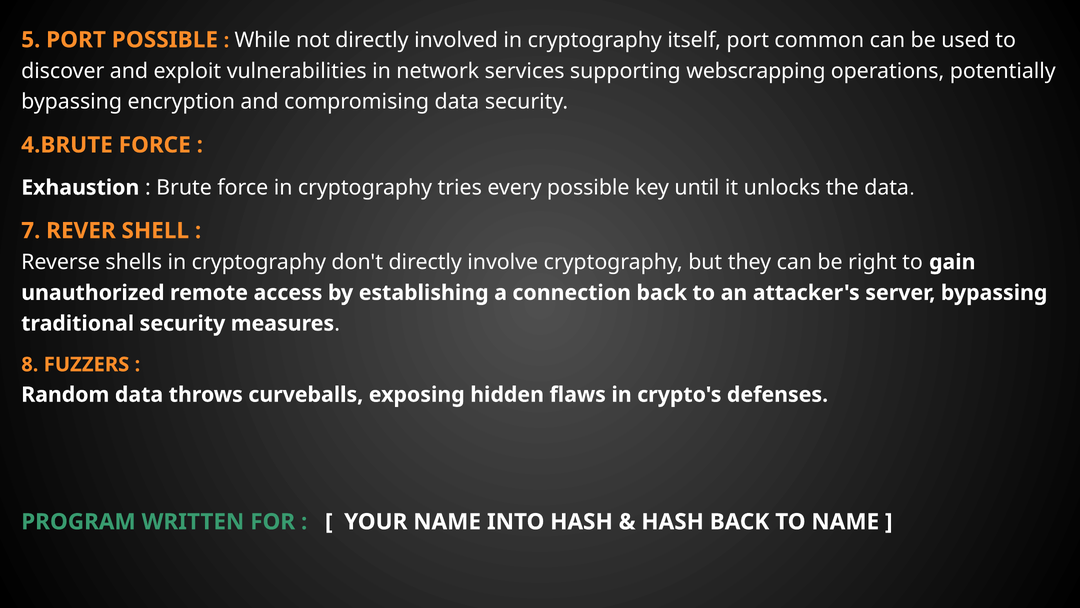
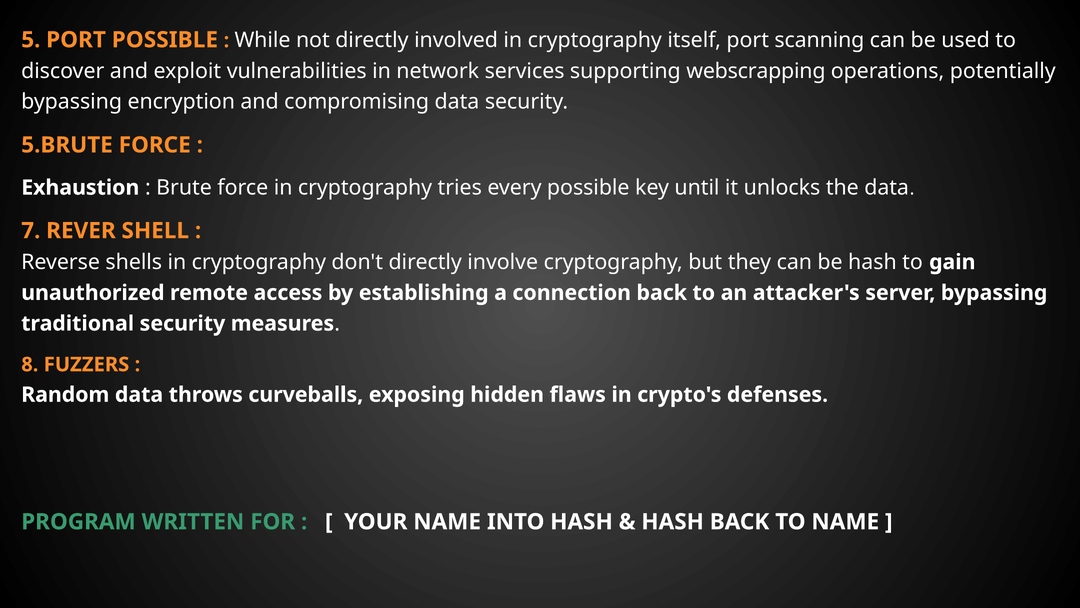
common: common -> scanning (819, 40)
4.BRUTE: 4.BRUTE -> 5.BRUTE (67, 145)
be right: right -> hash (872, 262)
